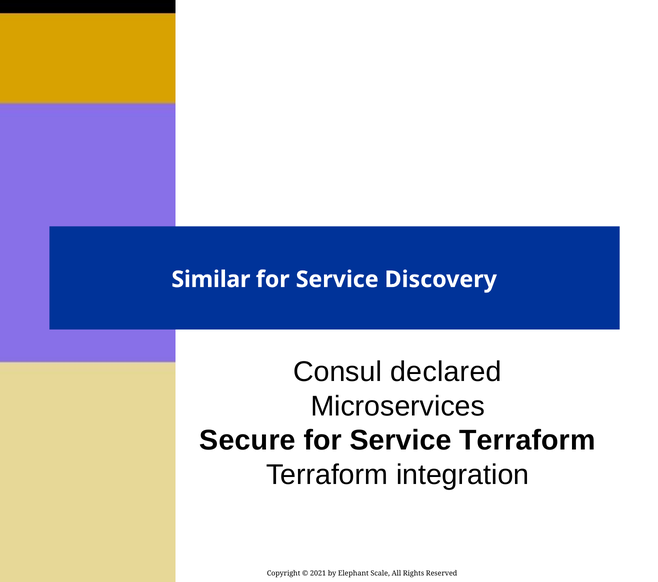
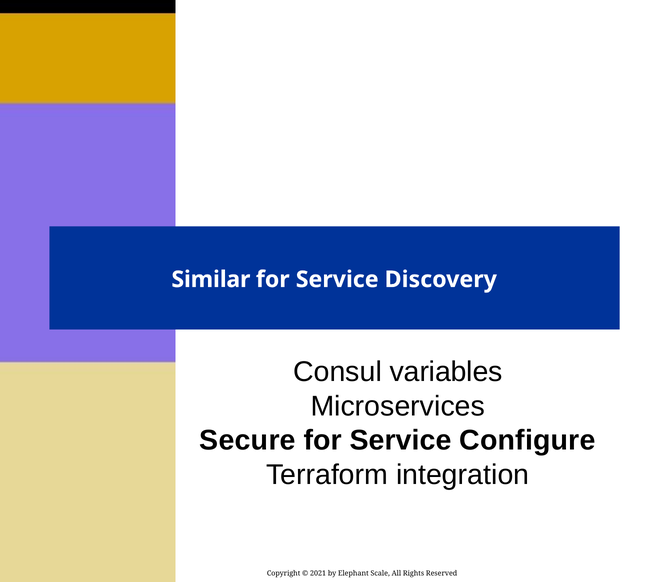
declared: declared -> variables (446, 372)
Service Terraform: Terraform -> Configure (527, 441)
